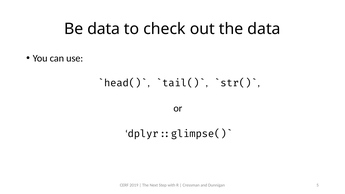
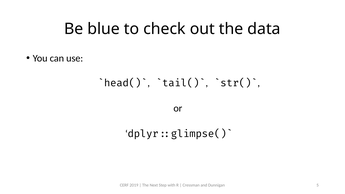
Be data: data -> blue (104, 29)
